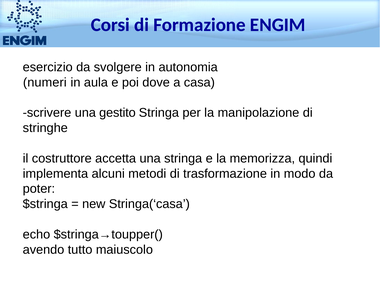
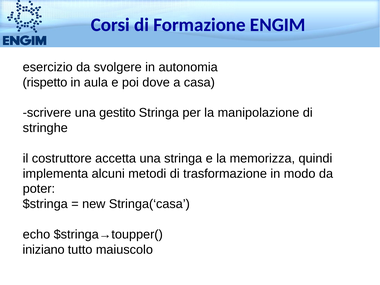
numeri: numeri -> rispetto (45, 82)
avendo: avendo -> iniziano (44, 250)
